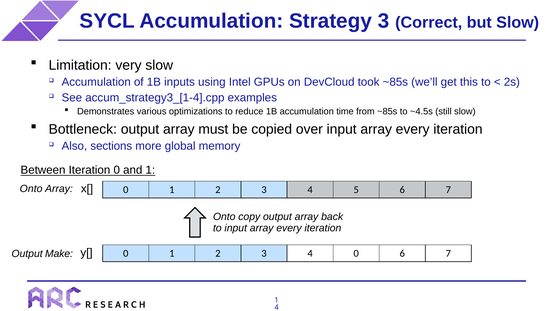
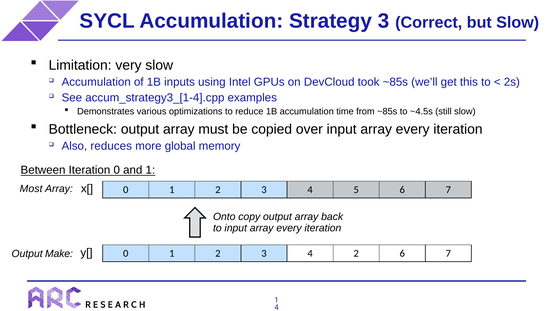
sections: sections -> reduces (111, 146)
Onto: Onto -> Most (31, 189)
4 0: 0 -> 2 (356, 253)
